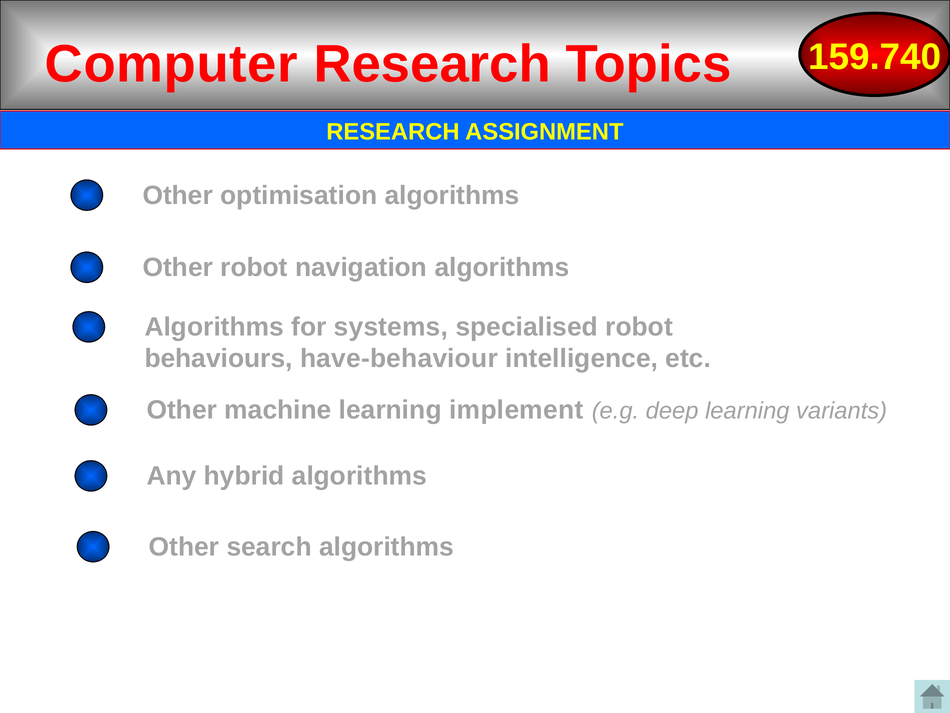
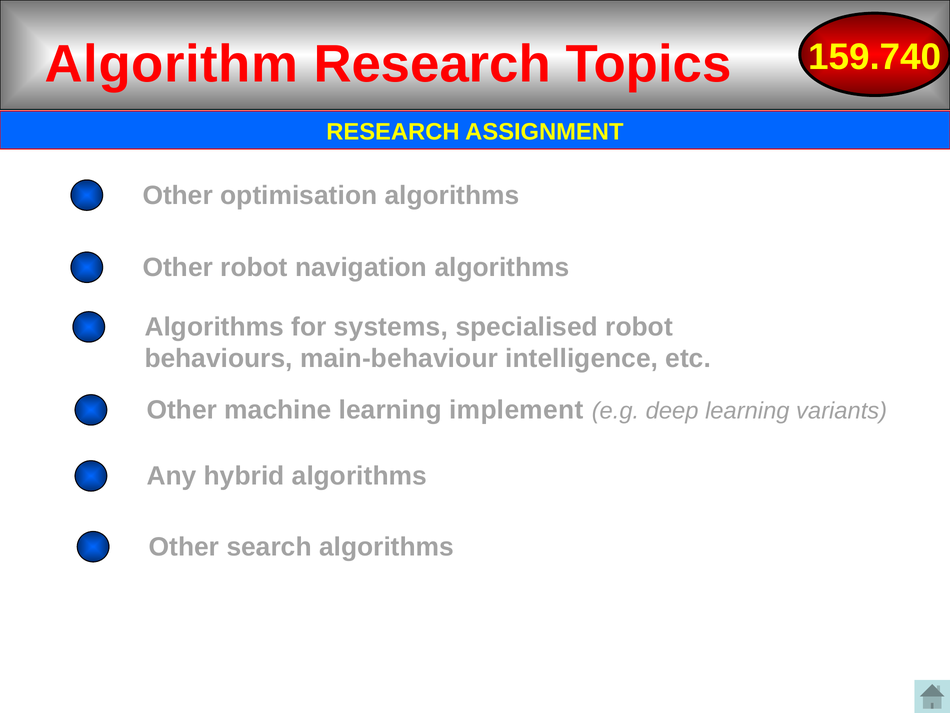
Computer: Computer -> Algorithm (171, 64)
have-behaviour: have-behaviour -> main-behaviour (399, 358)
